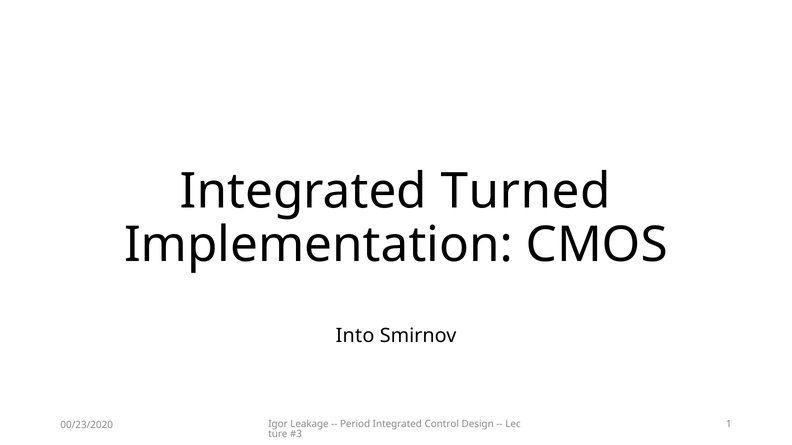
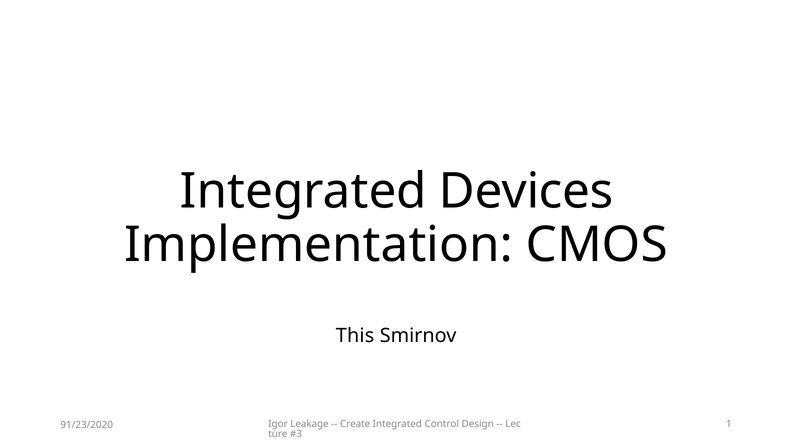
Turned: Turned -> Devices (526, 192)
Into: Into -> This (355, 336)
Period: Period -> Create (355, 425)
00/23/2020: 00/23/2020 -> 91/23/2020 (87, 425)
